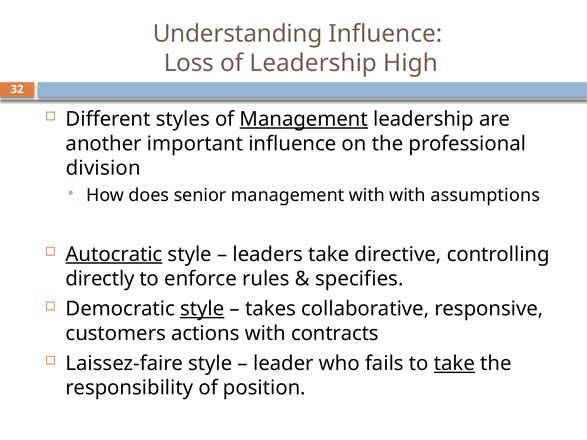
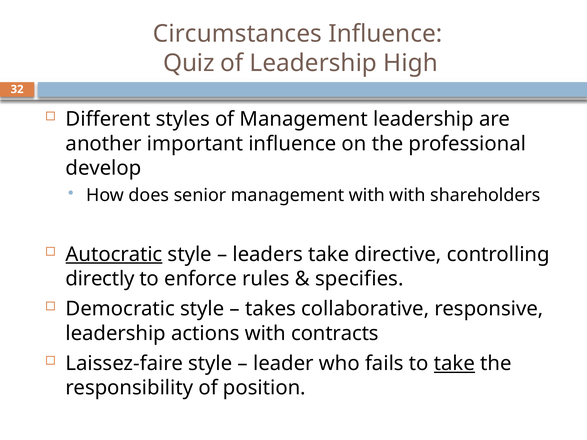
Understanding: Understanding -> Circumstances (237, 34)
Loss: Loss -> Quiz (189, 63)
Management underline: present -> none (304, 119)
division: division -> develop (103, 168)
assumptions: assumptions -> shareholders (485, 195)
style underline: present -> none (202, 309)
customers: customers -> leadership (116, 334)
